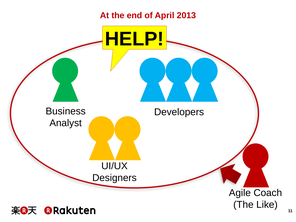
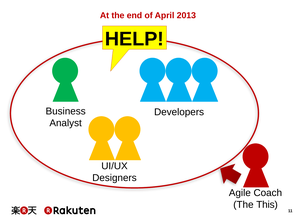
Like: Like -> This (267, 205)
